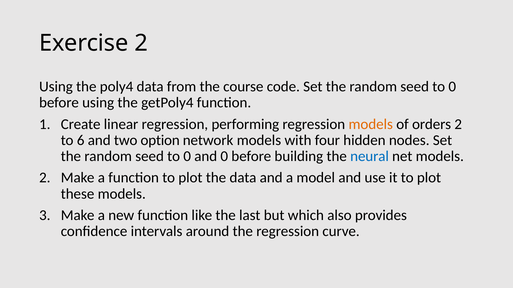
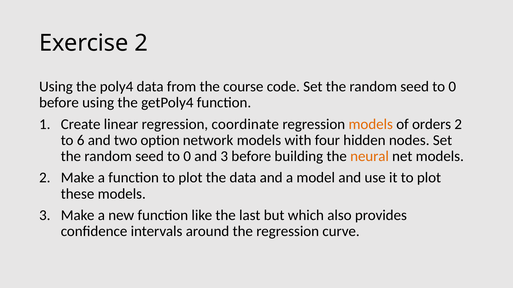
performing: performing -> coordinate (245, 124)
and 0: 0 -> 3 (224, 157)
neural colour: blue -> orange (370, 157)
